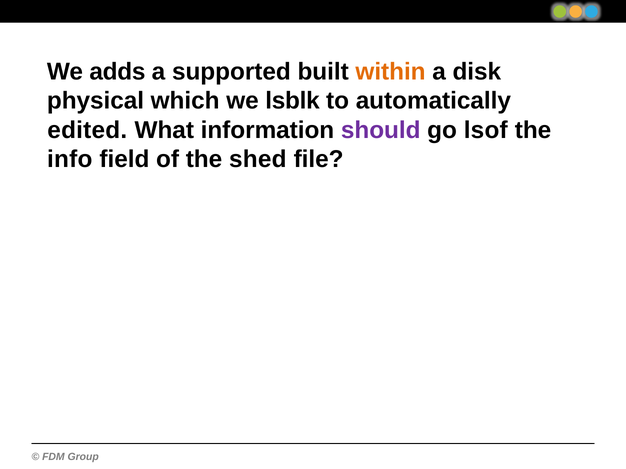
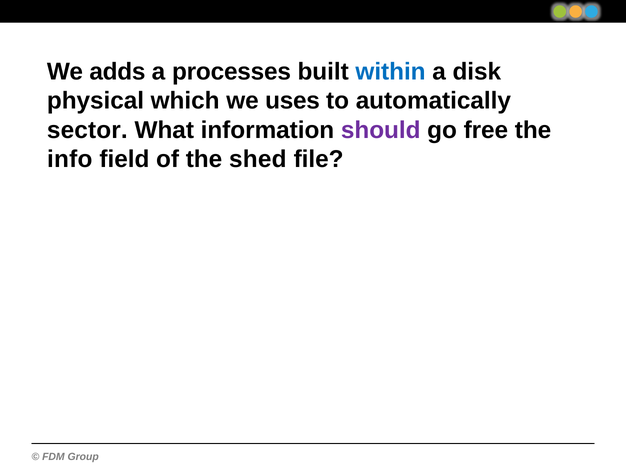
supported: supported -> processes (231, 72)
within colour: orange -> blue (391, 72)
lsblk: lsblk -> uses (293, 101)
edited: edited -> sector (87, 130)
lsof: lsof -> free (486, 130)
